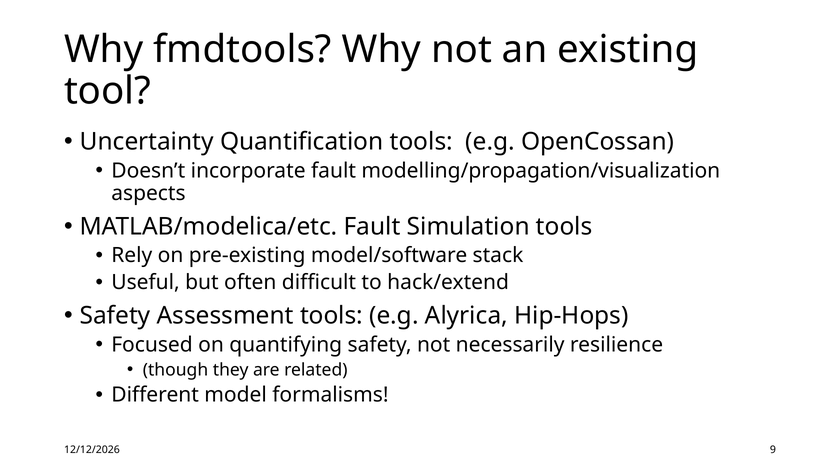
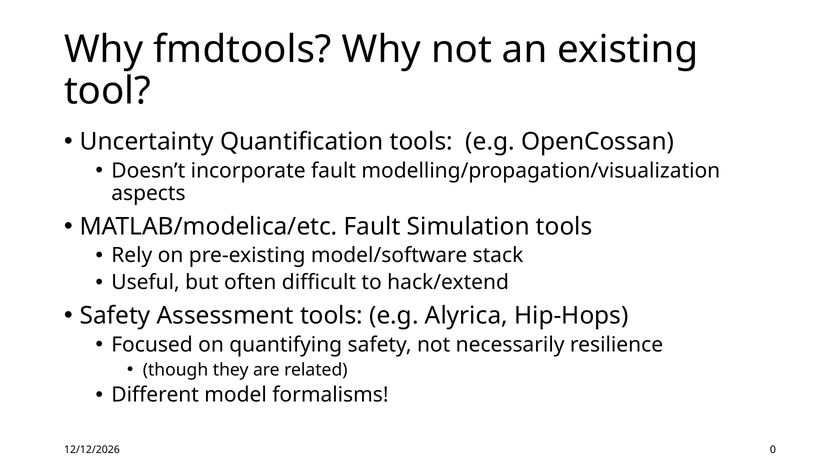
9: 9 -> 0 (773, 450)
